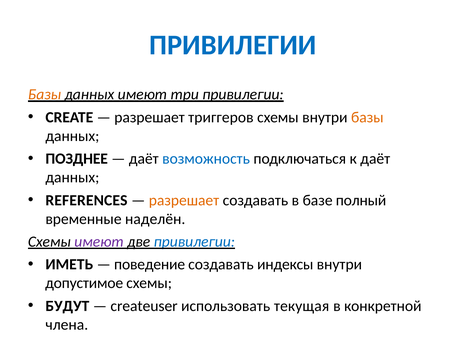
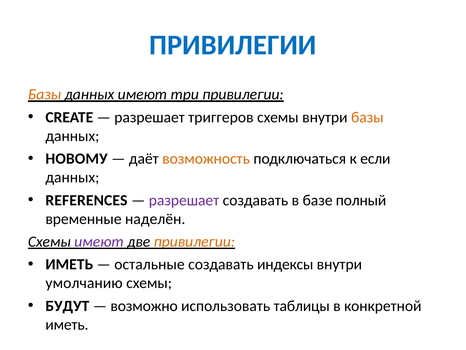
ПОЗДНЕЕ: ПОЗДНЕЕ -> НОВОМУ (77, 159)
возможность colour: blue -> orange (206, 159)
к даёт: даёт -> если (375, 159)
разрешает colour: orange -> purple (184, 200)
привилегии colour: blue -> orange (194, 241)
поведение: поведение -> остальные (149, 264)
допустимое: допустимое -> умолчанию (84, 283)
createuser: createuser -> возможно (144, 306)
текущая: текущая -> таблицы (302, 306)
члена: члена -> иметь (67, 324)
